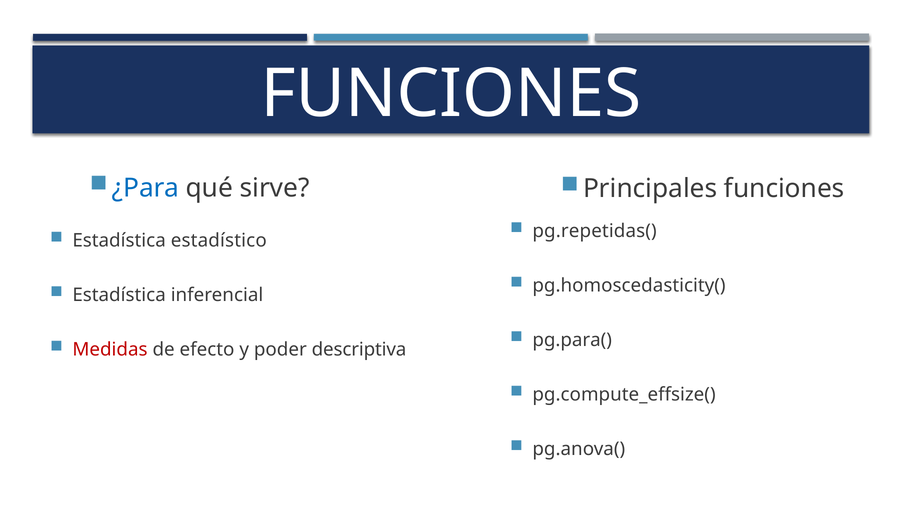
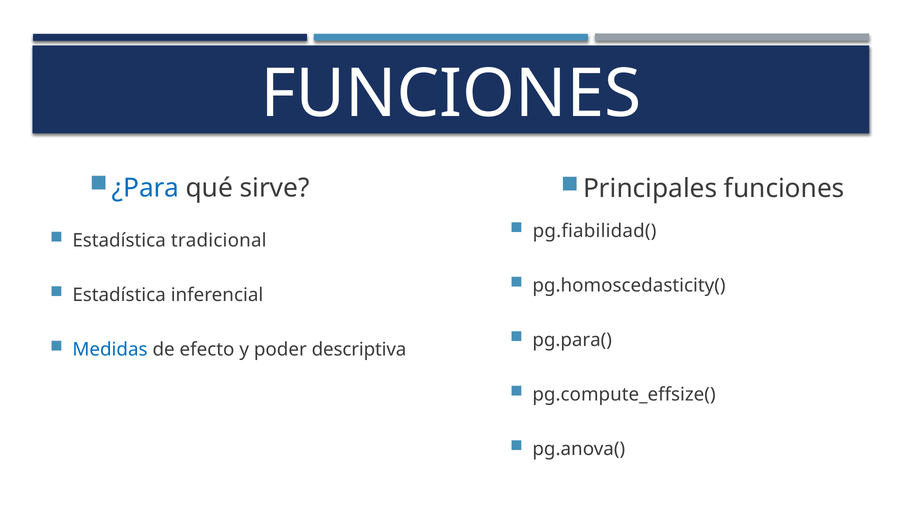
pg.repetidas(: pg.repetidas( -> pg.fiabilidad( (595, 231)
estadístico: estadístico -> tradicional (219, 241)
Medidas colour: red -> blue (110, 350)
